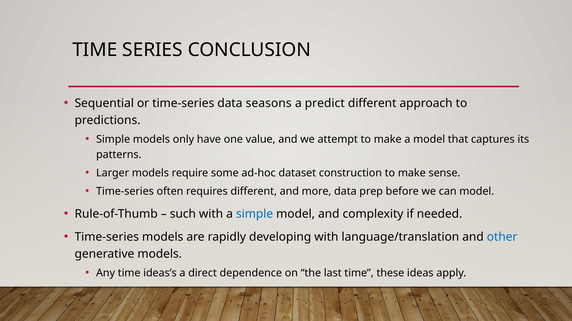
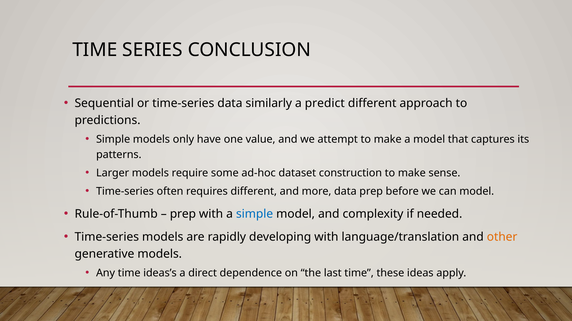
seasons: seasons -> similarly (269, 103)
such: such -> prep (183, 214)
other colour: blue -> orange (502, 237)
